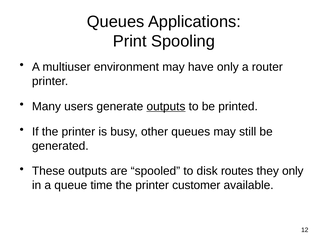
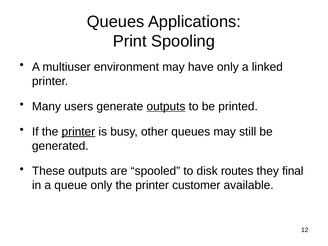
router: router -> linked (267, 67)
printer underline: none -> present (78, 132)
they only: only -> final (293, 171)
queue time: time -> only (101, 185)
